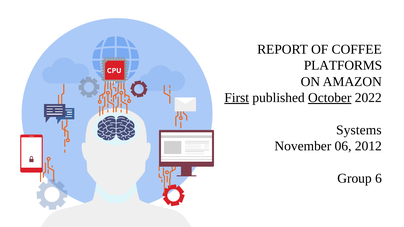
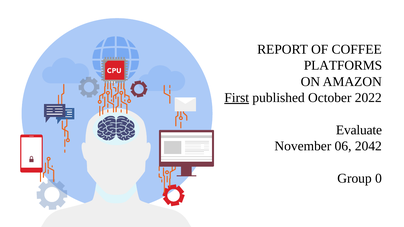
October underline: present -> none (330, 98)
Systems: Systems -> Evaluate (359, 130)
2012: 2012 -> 2042 (368, 146)
6: 6 -> 0 (378, 179)
